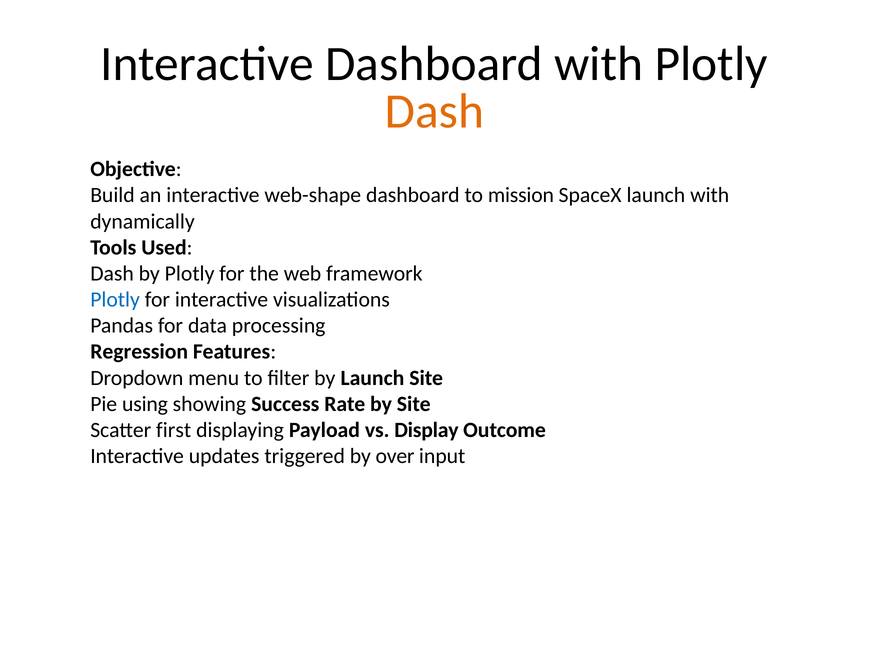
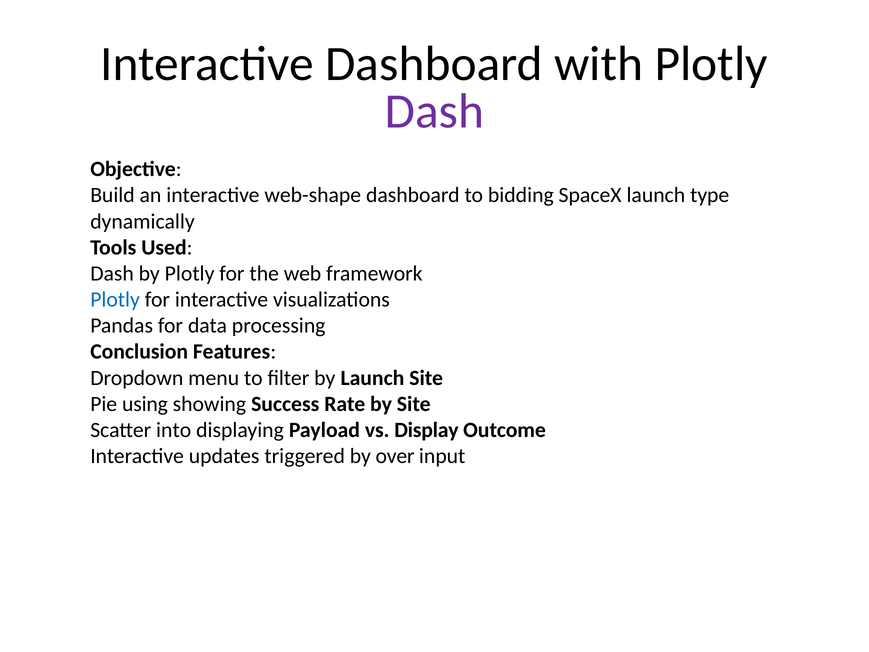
Dash colour: orange -> purple (434, 112)
mission: mission -> bidding (521, 195)
launch with: with -> type (710, 195)
Regression: Regression -> Conclusion (139, 352)
first: first -> into (174, 430)
